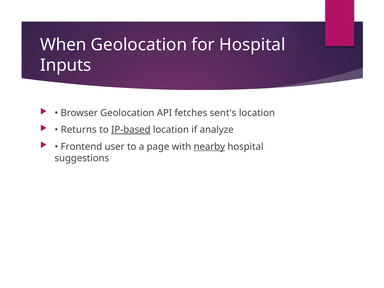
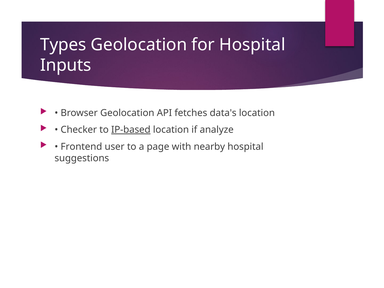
When: When -> Types (63, 45)
sent's: sent's -> data's (223, 113)
Returns: Returns -> Checker (79, 130)
nearby underline: present -> none (209, 147)
